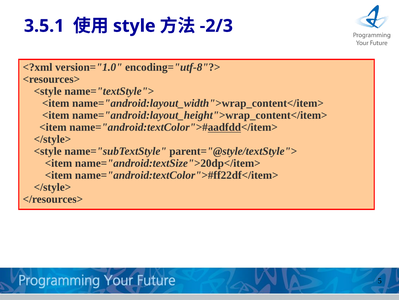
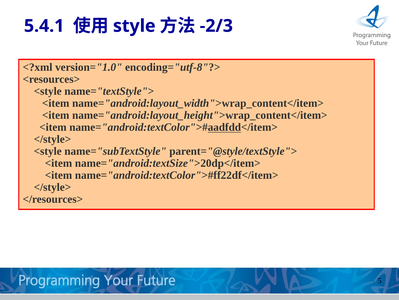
3.5.1: 3.5.1 -> 5.4.1 (44, 26)
